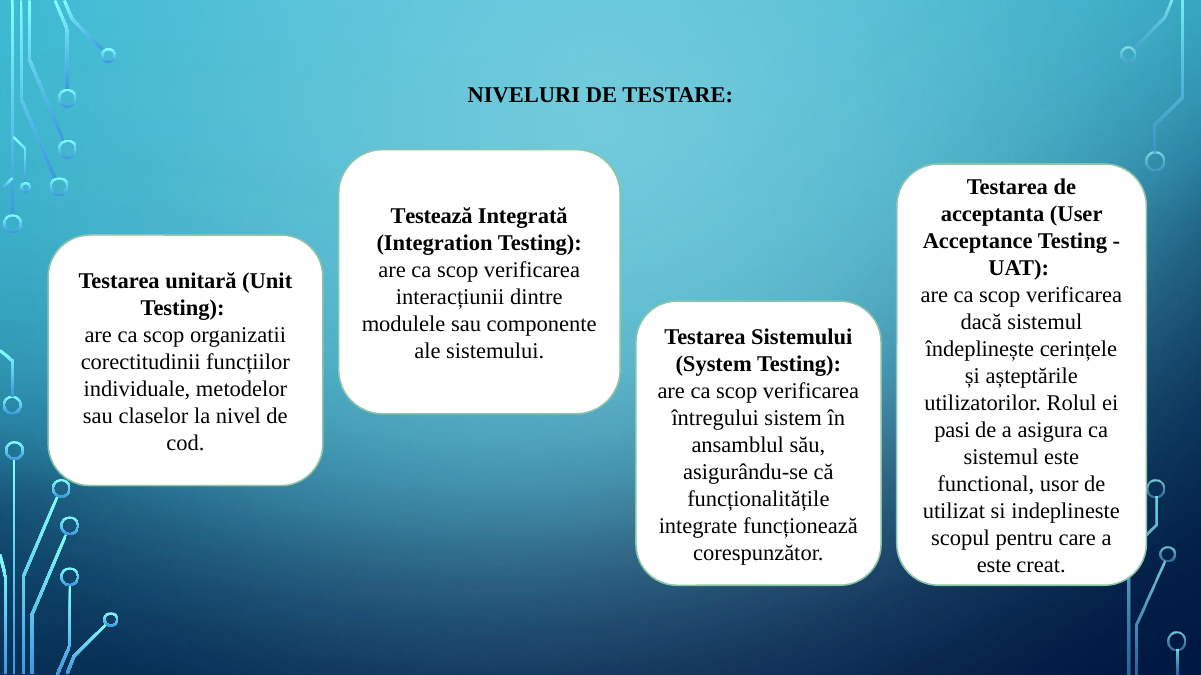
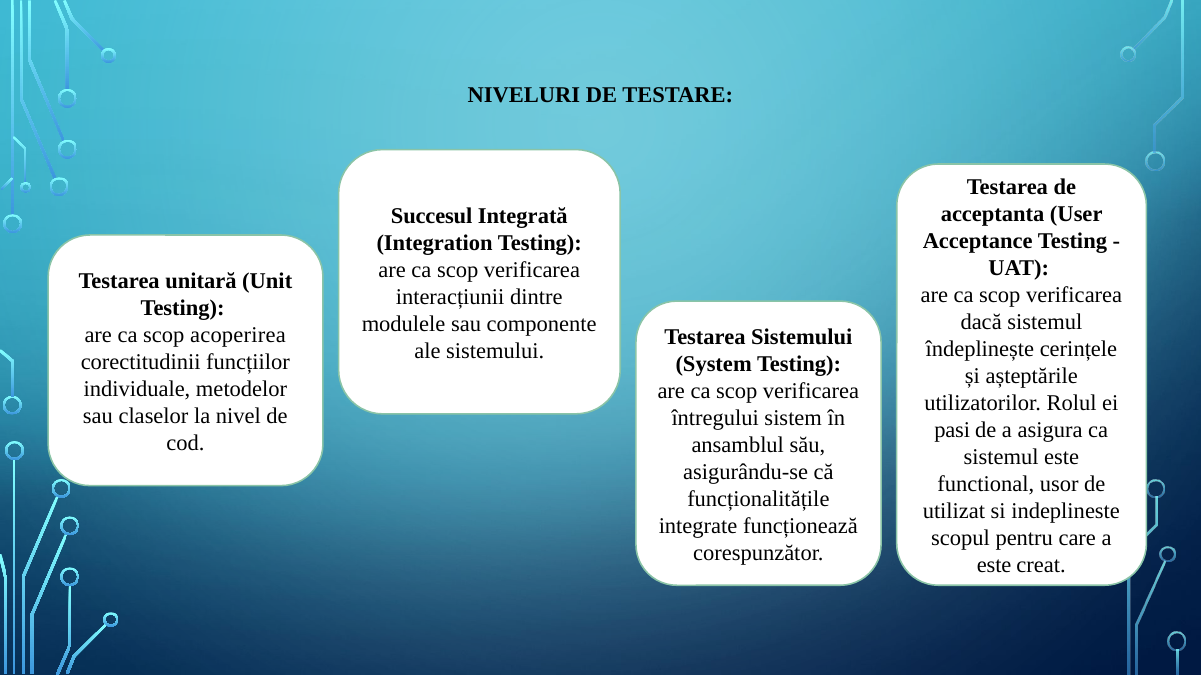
Testează: Testează -> Succesul (432, 216)
organizatii: organizatii -> acoperirea (238, 335)
